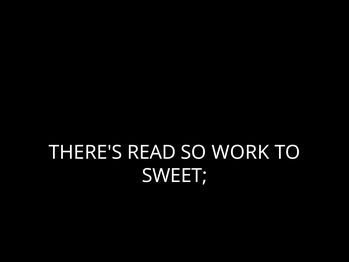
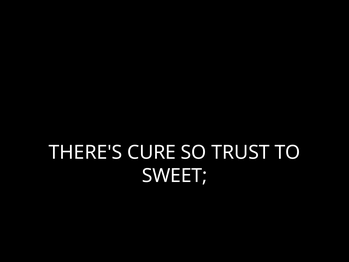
READ: READ -> CURE (152, 152)
WORK: WORK -> TRUST (241, 152)
